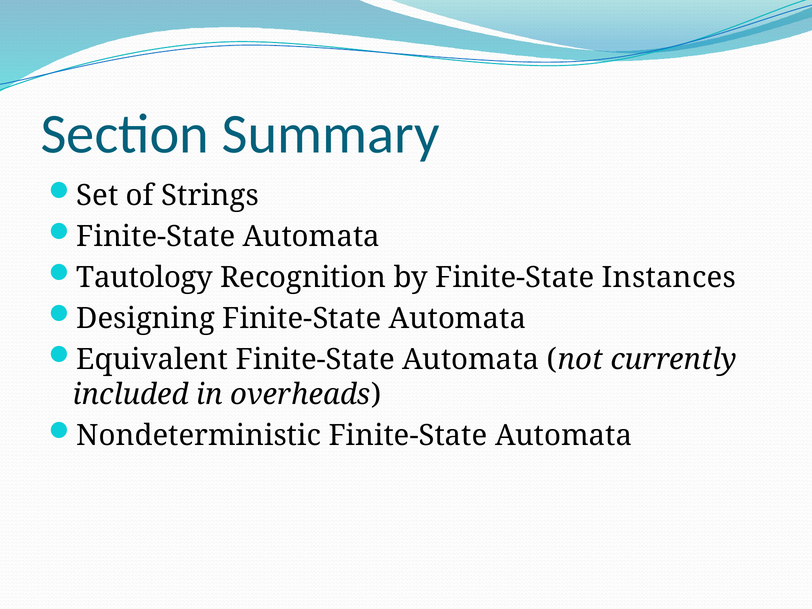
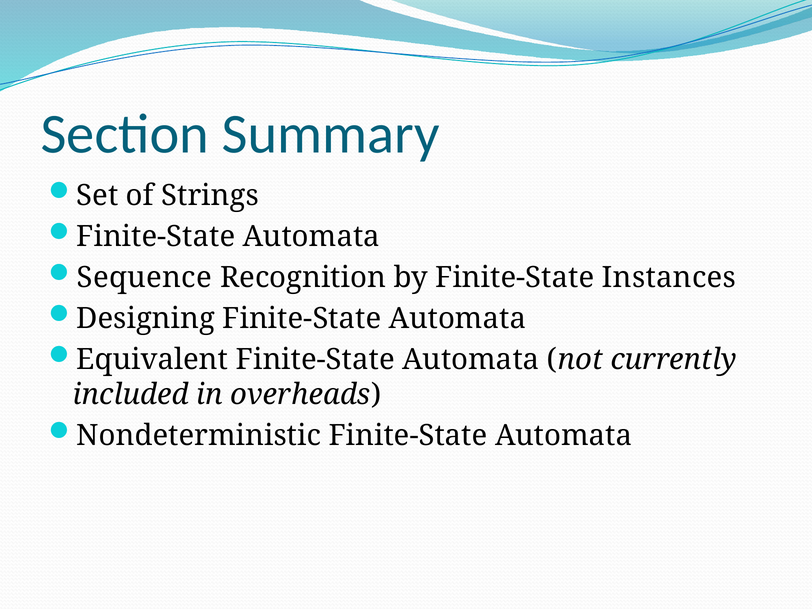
Tautology: Tautology -> Sequence (144, 278)
